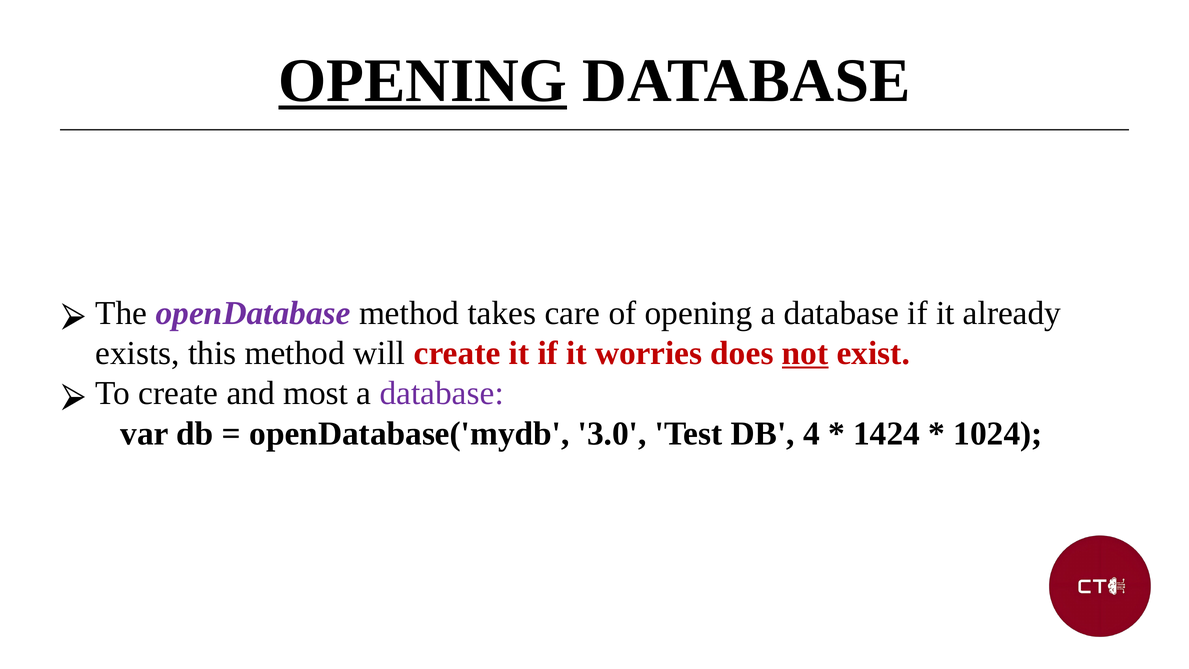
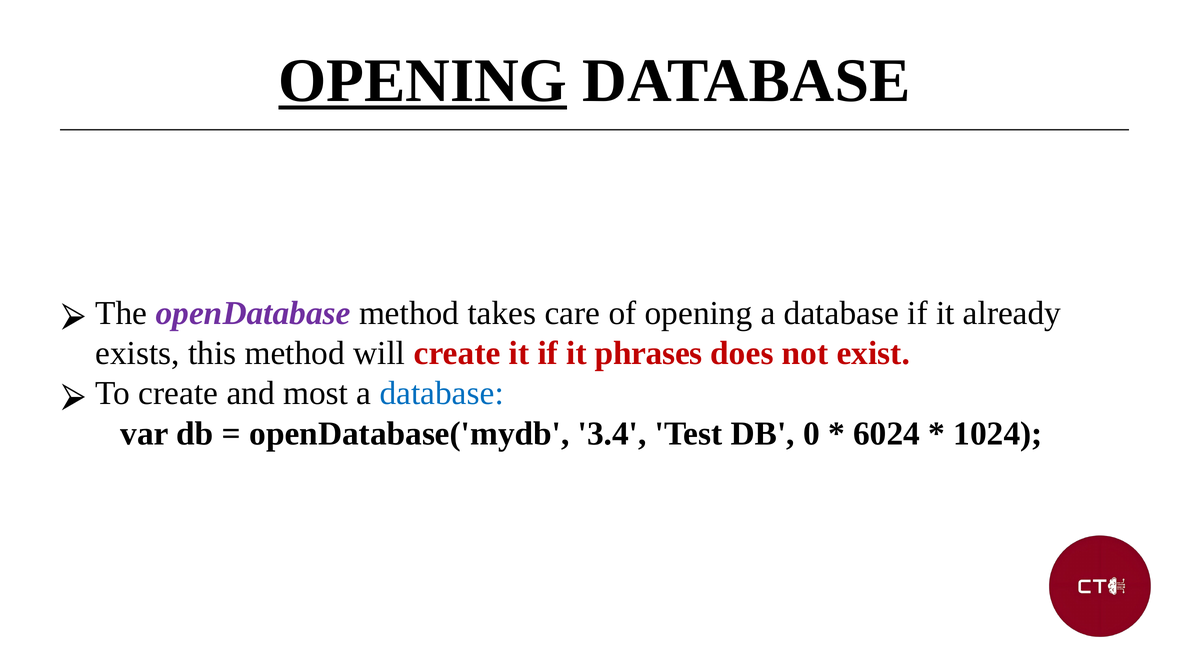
worries: worries -> phrases (649, 353)
not underline: present -> none (805, 353)
database colour: purple -> blue (442, 393)
3.0: 3.0 -> 3.4 (612, 433)
4: 4 -> 0 (811, 433)
1424: 1424 -> 6024 (887, 433)
